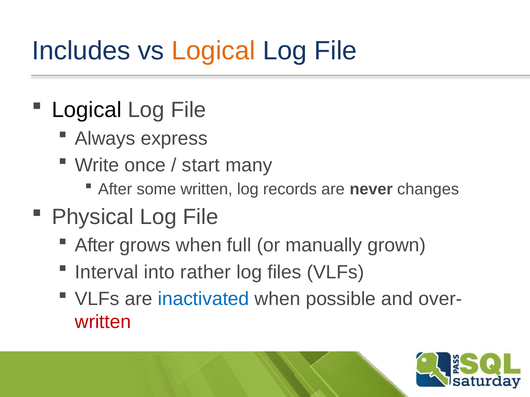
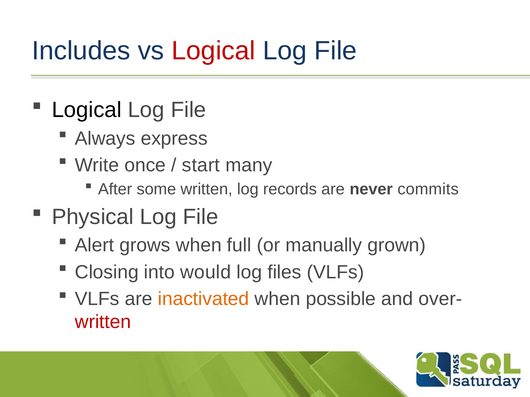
Logical colour: orange -> red (213, 51)
changes: changes -> commits (428, 190)
After: After -> Alert (95, 246)
Interval: Interval -> Closing (107, 272)
rather: rather -> would (206, 272)
inactivated colour: blue -> orange (204, 299)
